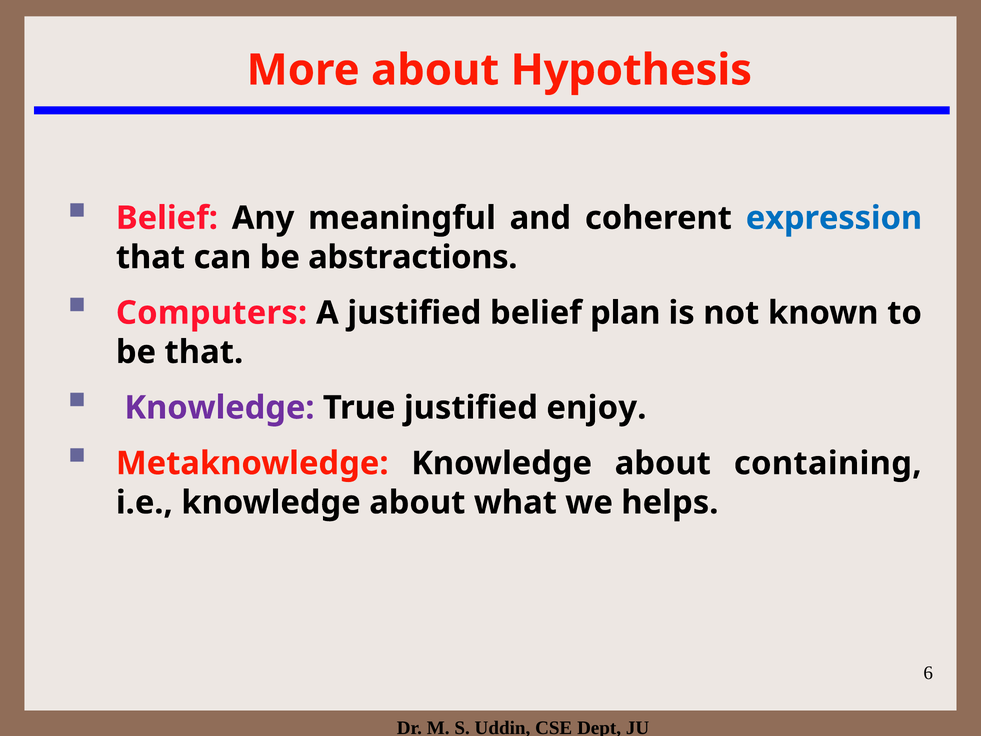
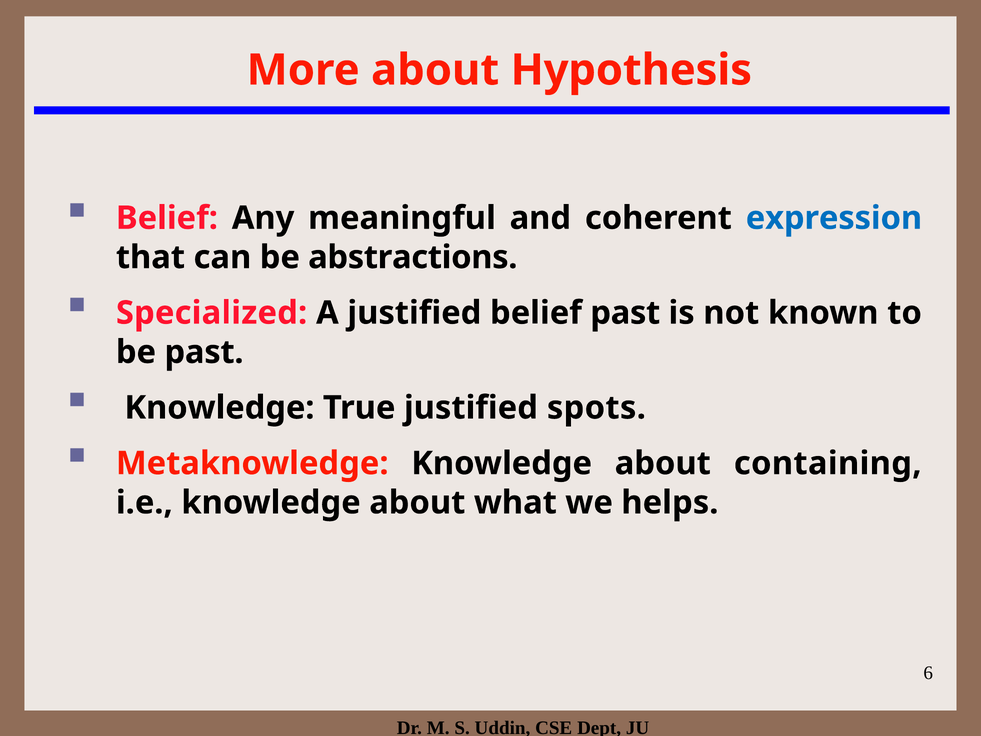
Computers: Computers -> Specialized (212, 313)
belief plan: plan -> past (625, 313)
be that: that -> past (204, 352)
Knowledge colour: purple -> black (219, 408)
enjoy: enjoy -> spots (596, 408)
